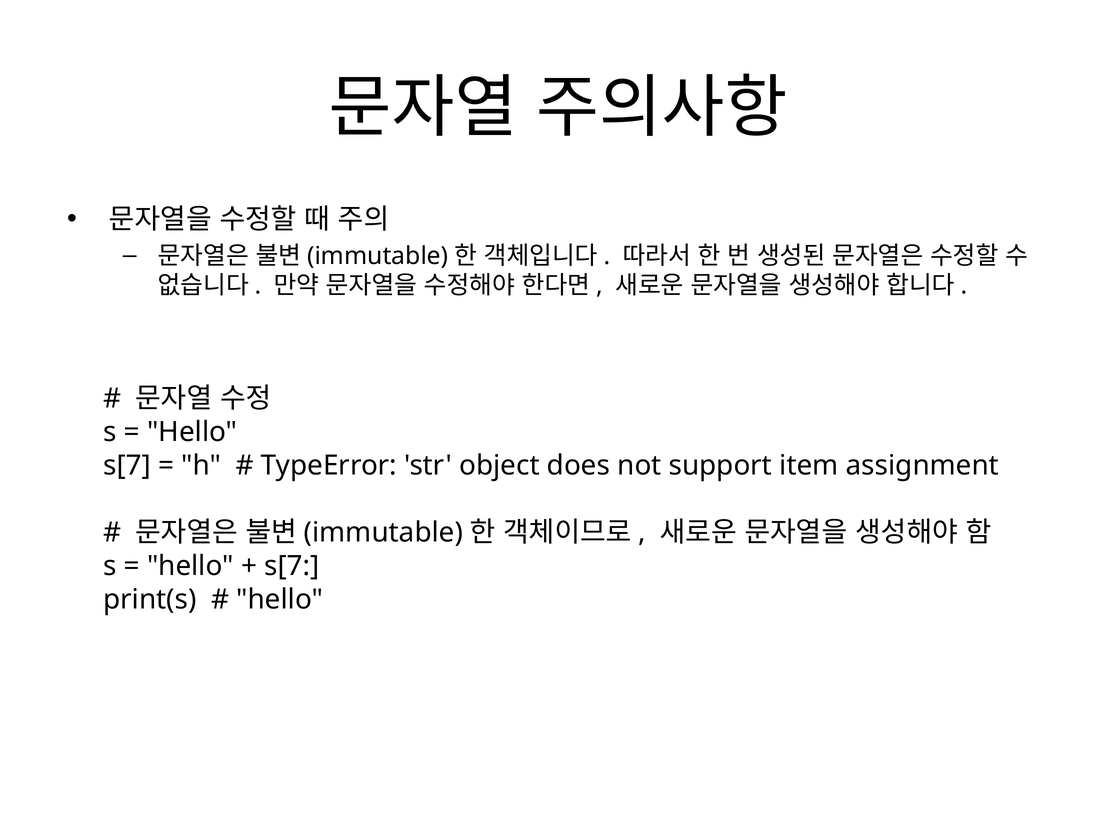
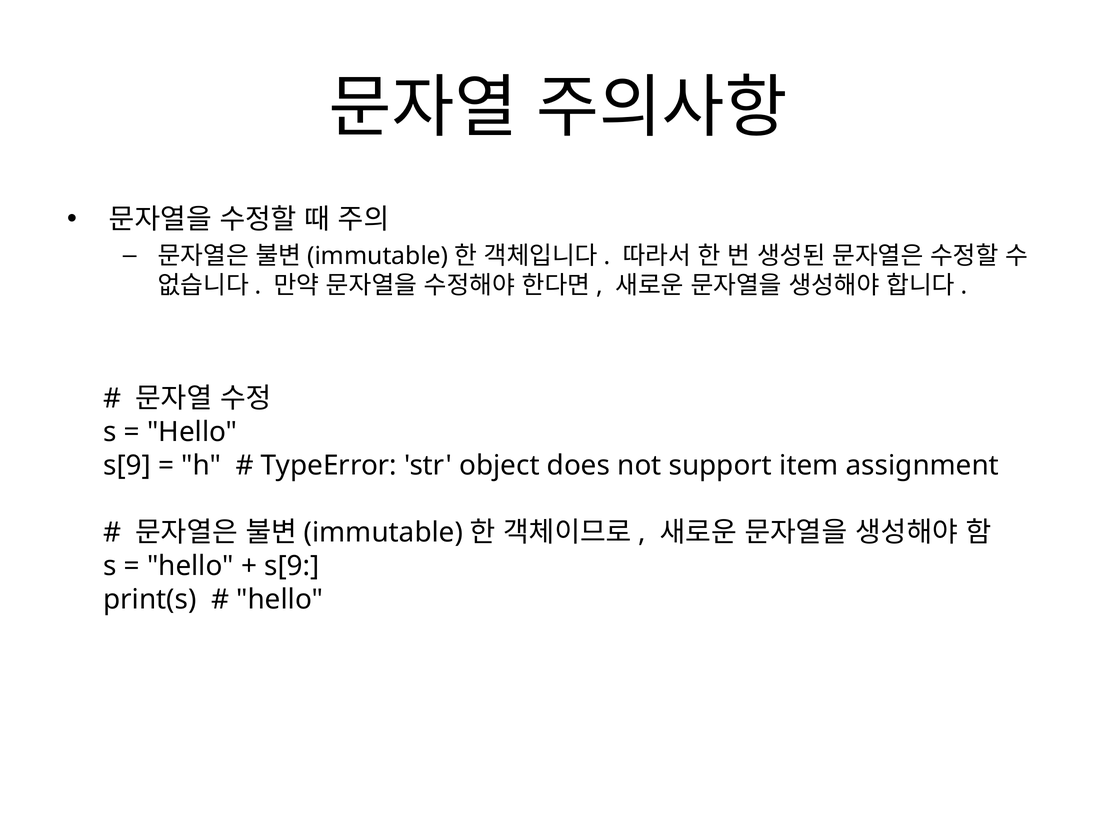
s[7: s[7 -> s[9 (127, 466)
s[7: s[7 -> s[9 (292, 567)
